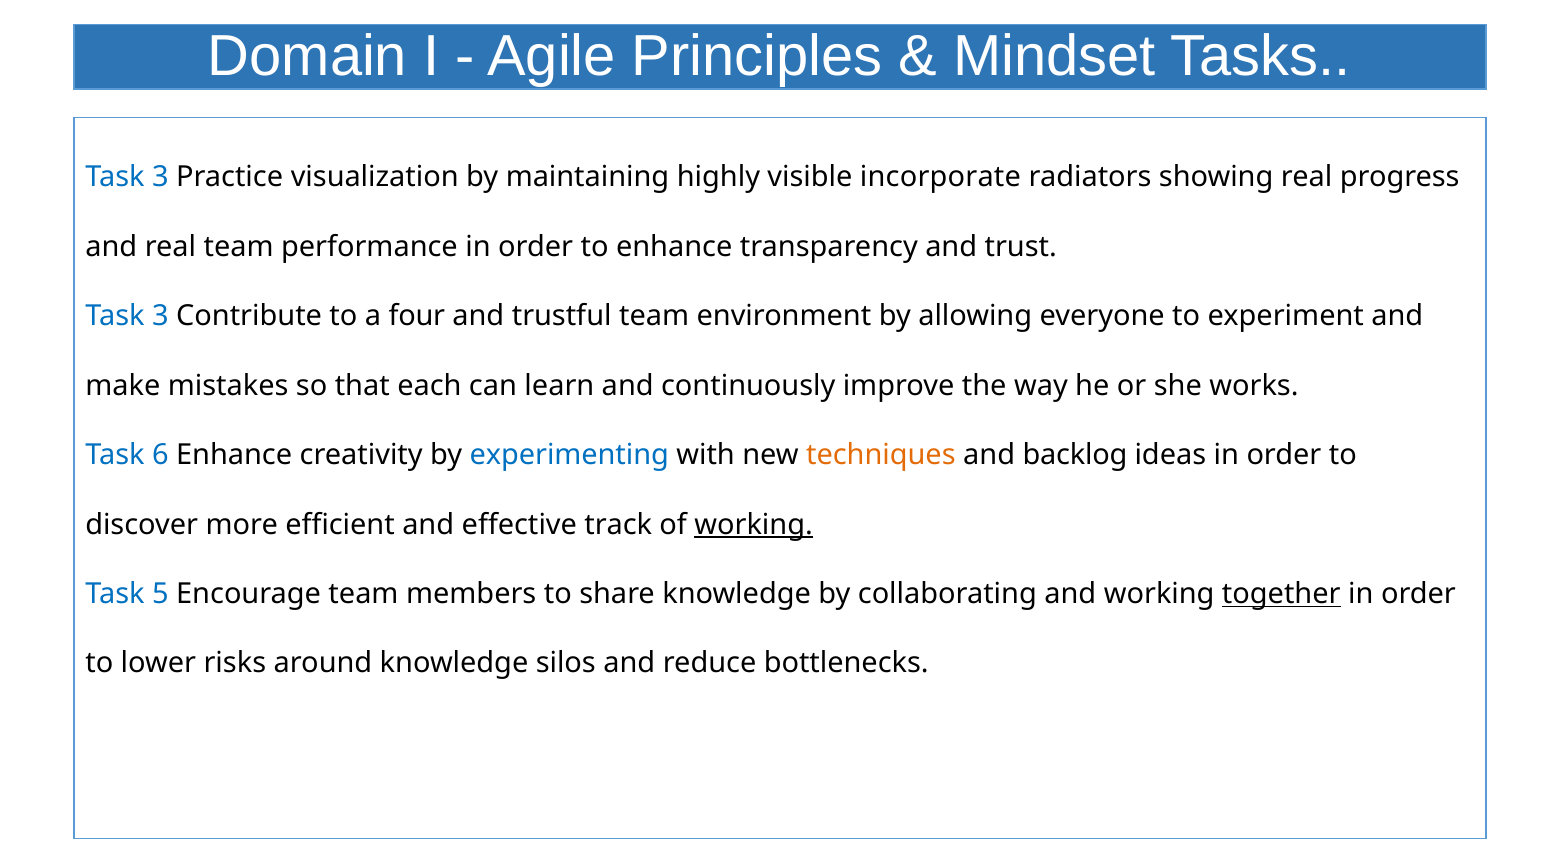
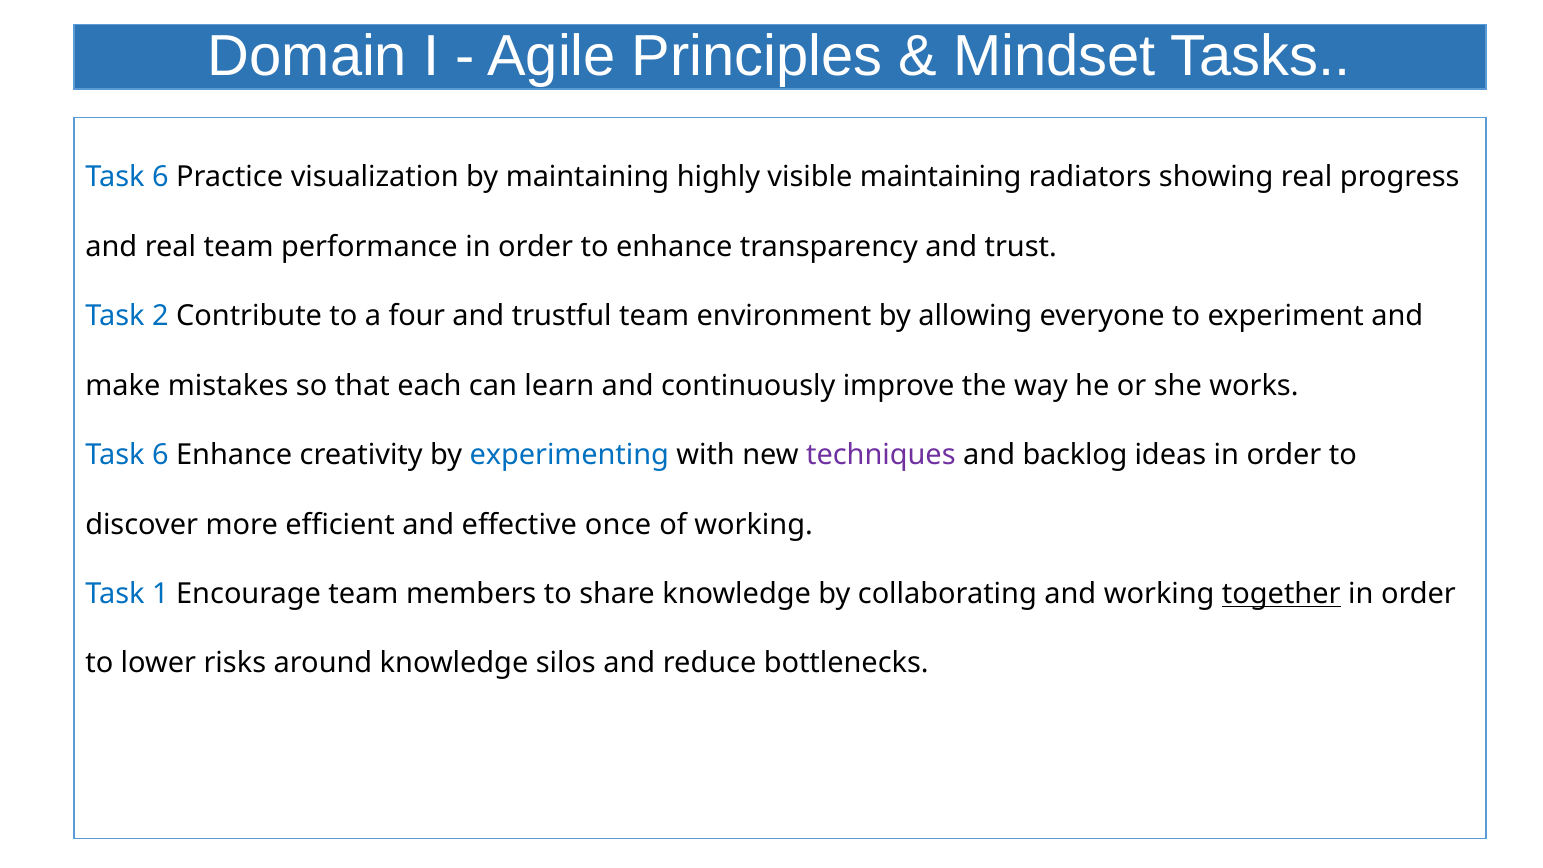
3: 3 -> 6 (160, 177)
visible incorporate: incorporate -> maintaining (941, 177)
3: 3 -> 2 (160, 316)
techniques colour: orange -> purple (881, 455)
track: track -> once (618, 524)
working underline: present -> none (754, 524)
5: 5 -> 1 (160, 594)
